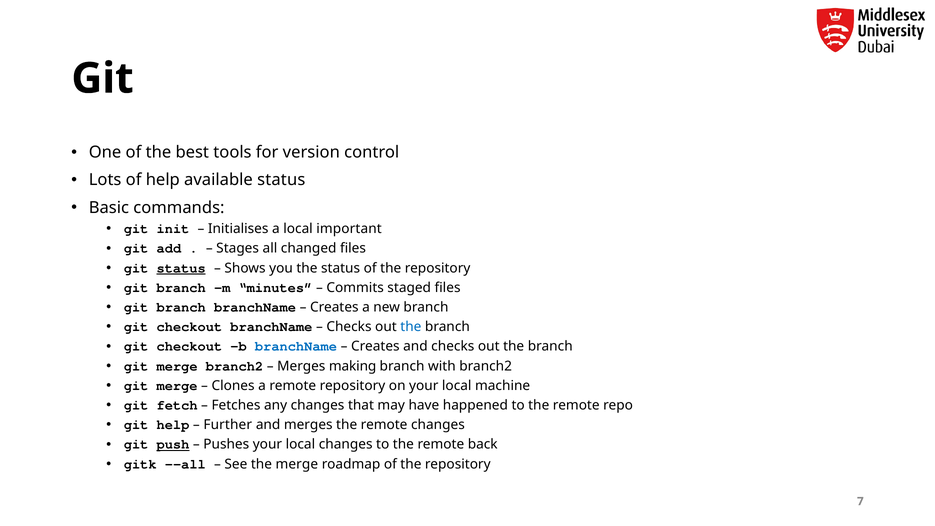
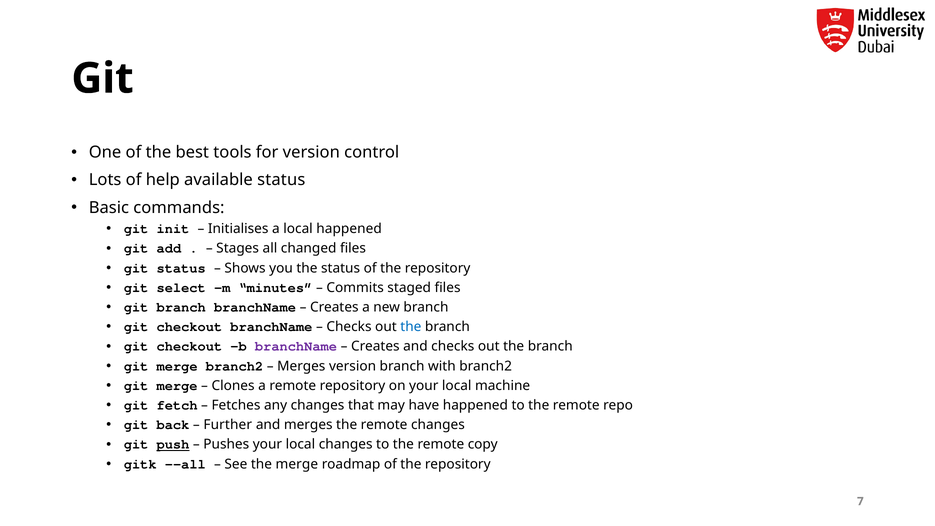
local important: important -> happened (349, 229)
status underline: present -> none (181, 268)
branch: branch -> select (181, 288)
branchName colour: blue -> purple (296, 346)
Merges making: making -> version (353, 366)
git help: help -> back (173, 425)
back: back -> copy (483, 444)
